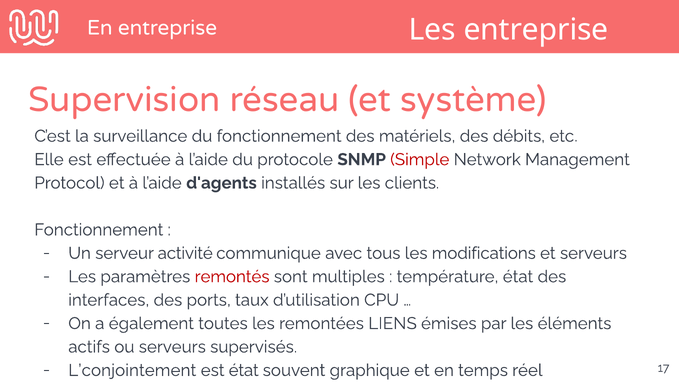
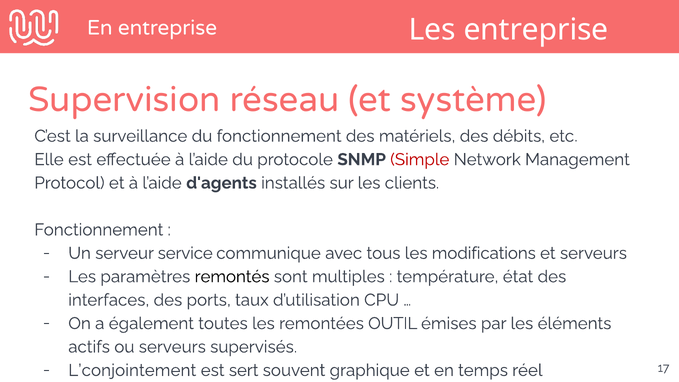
activité: activité -> service (185, 253)
remontés colour: red -> black (232, 277)
LIENS: LIENS -> OUTIL (393, 323)
est état: état -> sert (244, 370)
